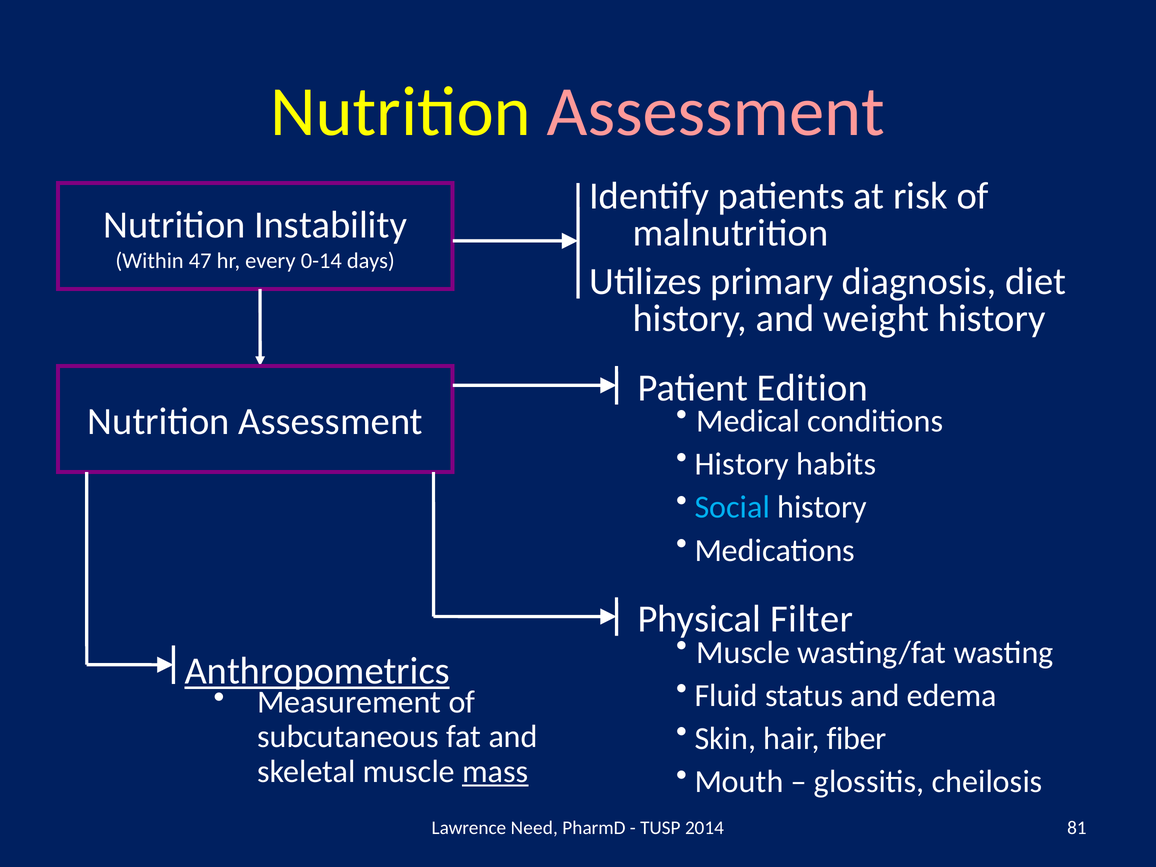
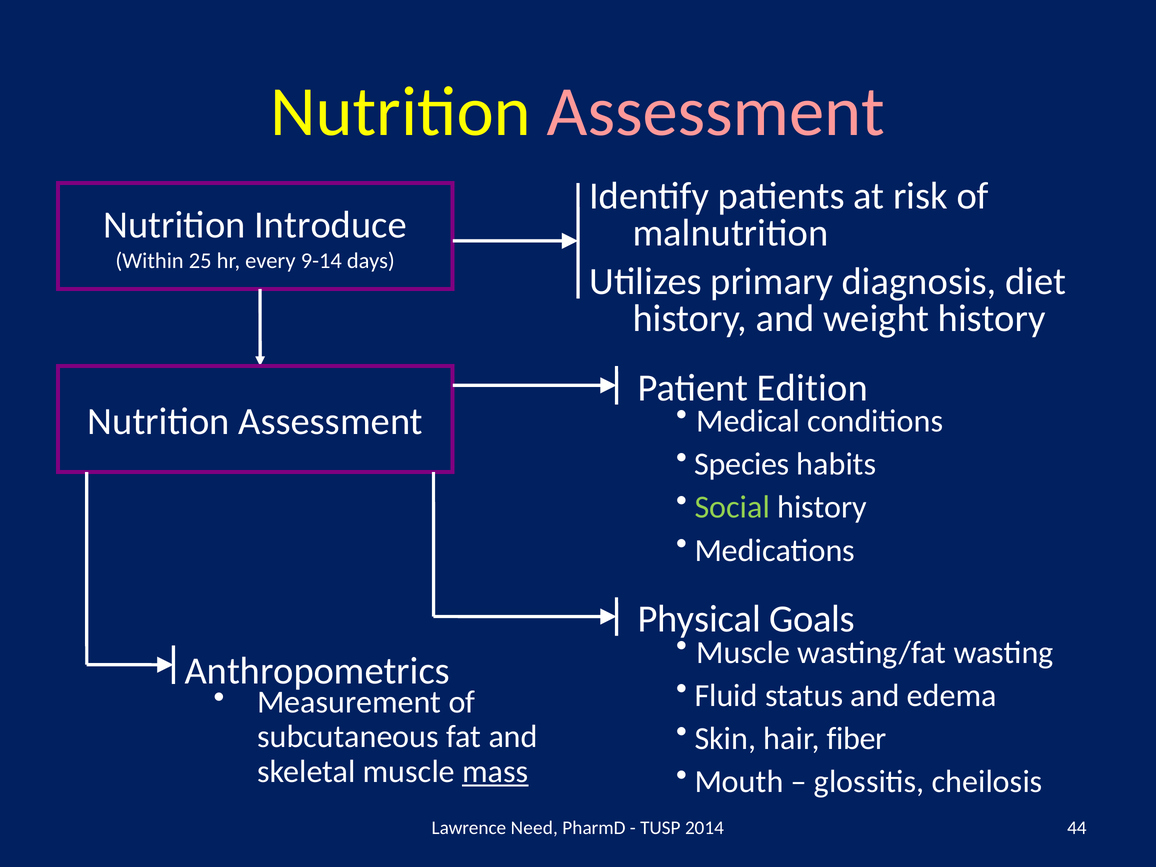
Instability: Instability -> Introduce (331, 225)
47: 47 -> 25 (200, 261)
0-14: 0-14 -> 9-14 (321, 261)
History: History -> Species (742, 464)
Social colour: light blue -> light green (732, 507)
Filter: Filter -> Goals (812, 619)
Anthropometrics underline: present -> none (317, 671)
81: 81 -> 44 (1077, 828)
